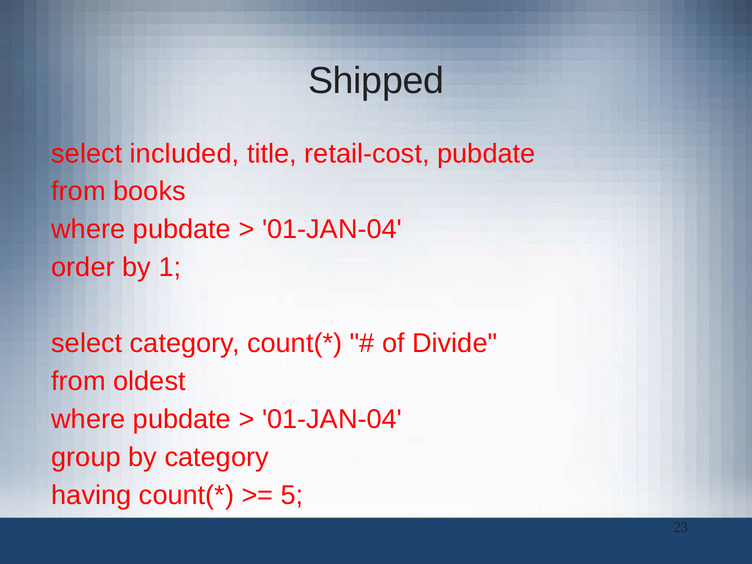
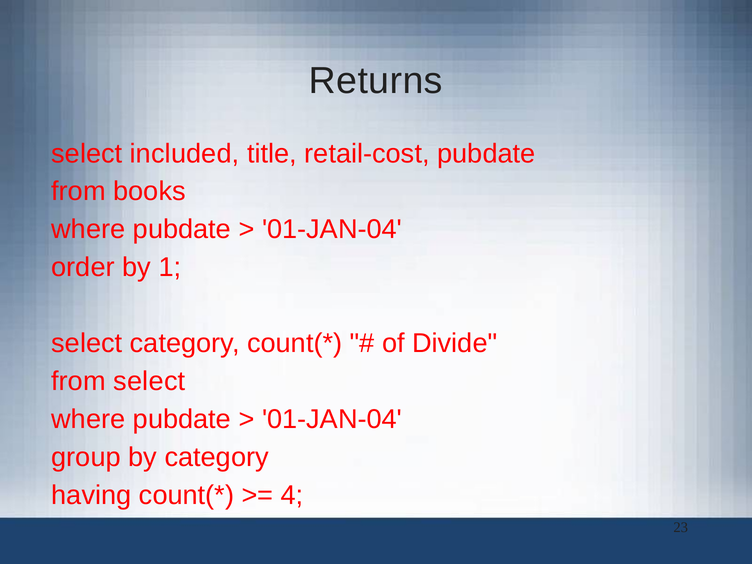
Shipped: Shipped -> Returns (376, 81)
from oldest: oldest -> select (149, 381)
5: 5 -> 4 (292, 495)
